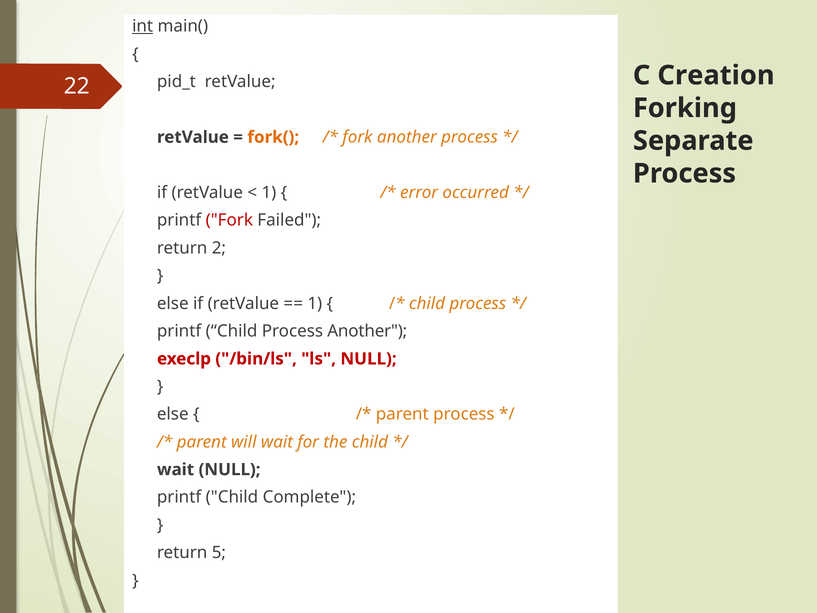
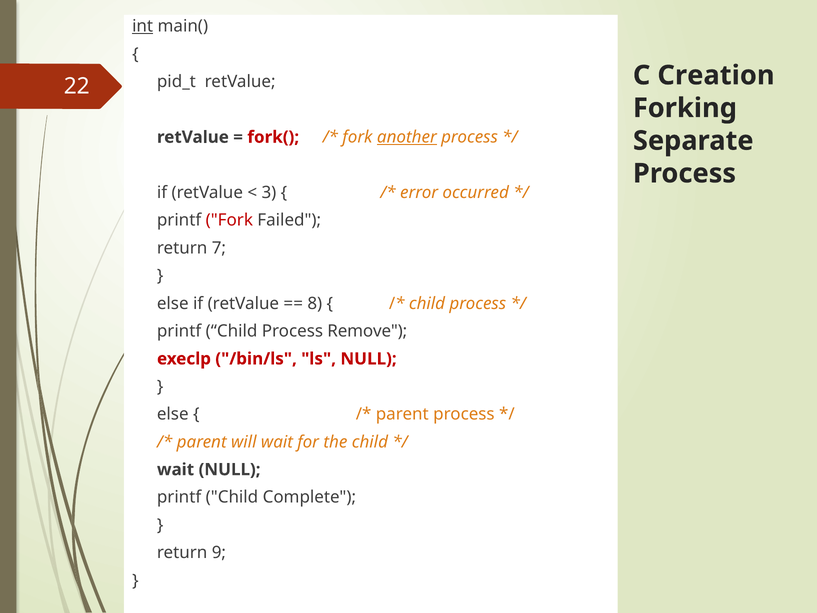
fork( colour: orange -> red (273, 137)
another underline: none -> present (407, 137)
1: 1 -> 3 (269, 192)
2: 2 -> 7 (219, 248)
1: 1 -> 8 (315, 303)
Process Another: Another -> Remove (367, 331)
5: 5 -> 9 (219, 553)
